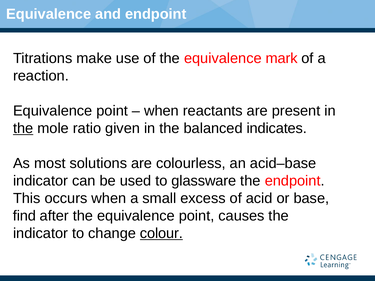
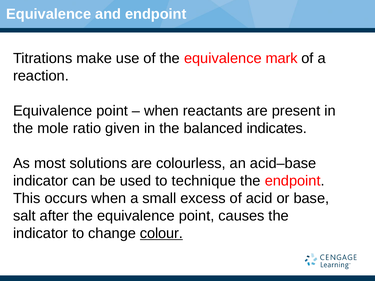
the underline: present -> none (23, 129)
glassware: glassware -> technique (204, 181)
find: find -> salt (24, 216)
